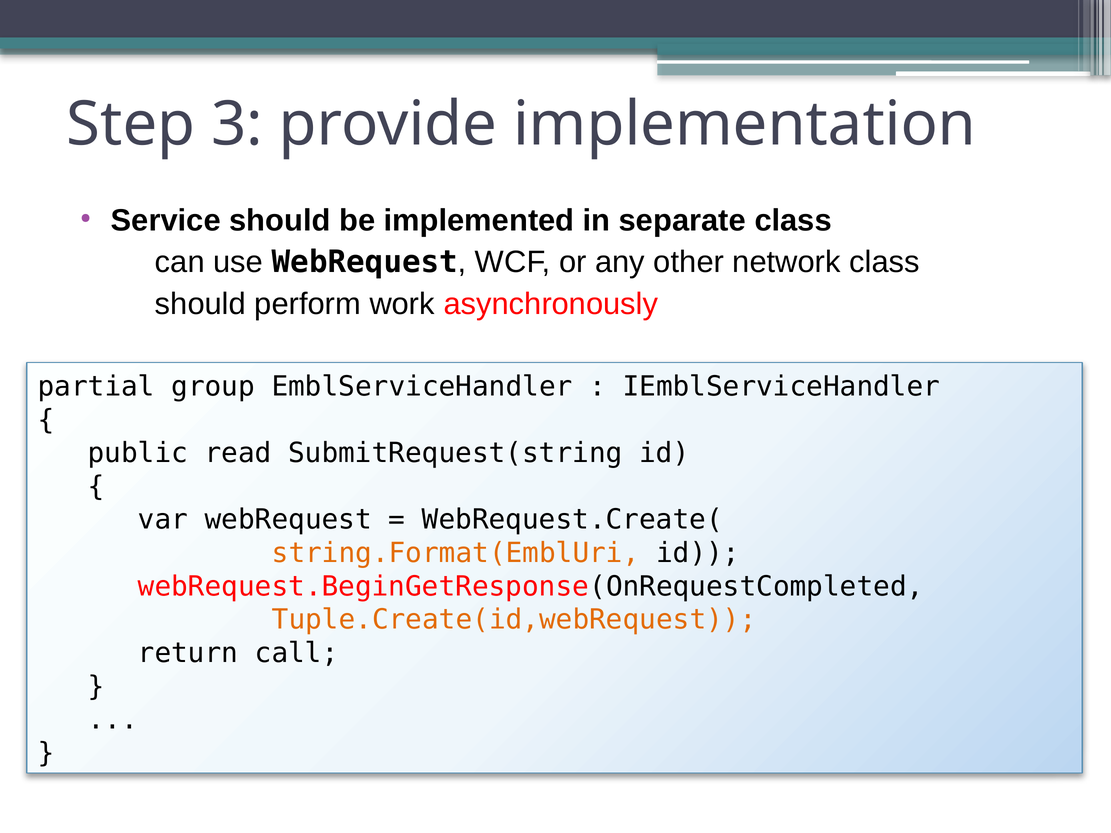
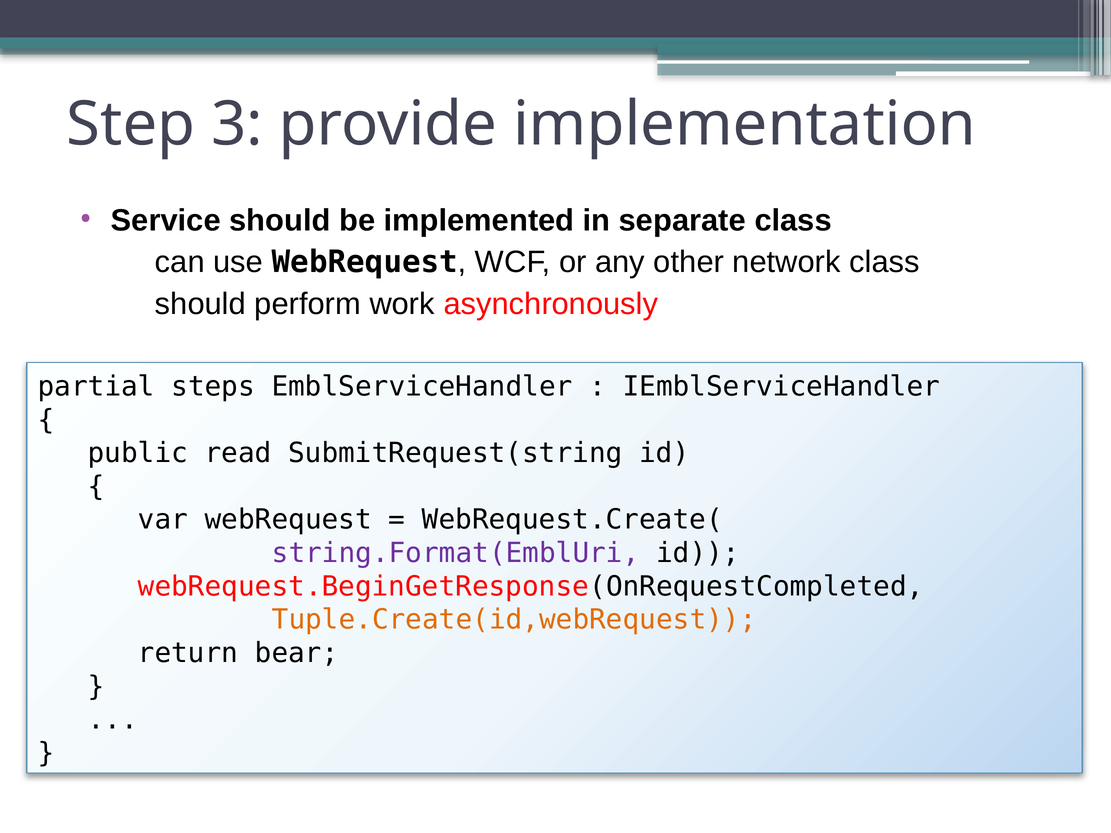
group: group -> steps (213, 387)
string.Format(EmblUri colour: orange -> purple (456, 553)
call: call -> bear (297, 653)
